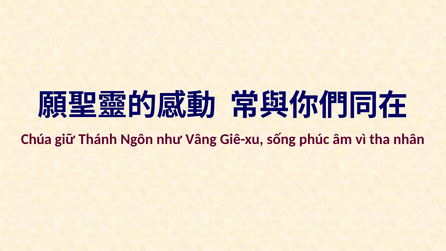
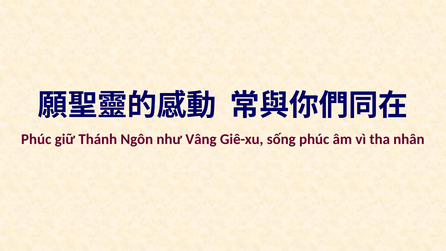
Chúa: Chúa -> Phúc (36, 139)
